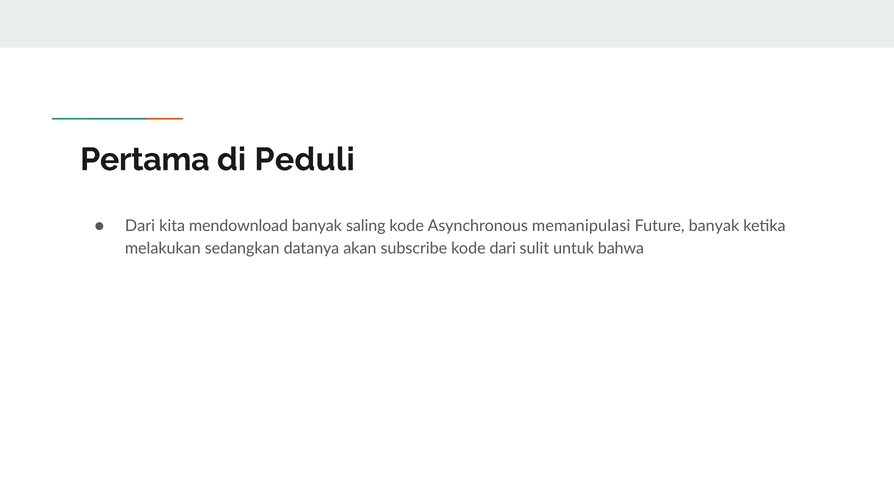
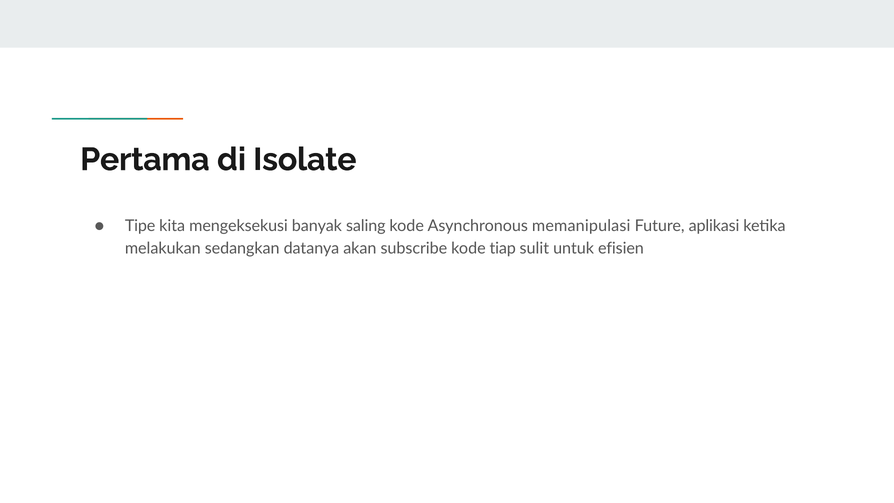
Peduli: Peduli -> Isolate (305, 159)
Dari: Dari -> Tipe (140, 226)
mendownload: mendownload -> mengeksekusi (239, 226)
Future banyak: banyak -> aplikasi (714, 226)
kode dari: dari -> tiap (503, 248)
bahwa: bahwa -> efisien (621, 248)
